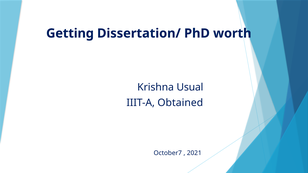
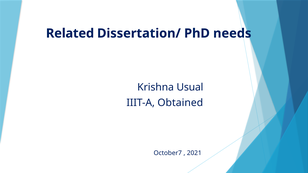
Getting: Getting -> Related (70, 33)
worth: worth -> needs (232, 33)
